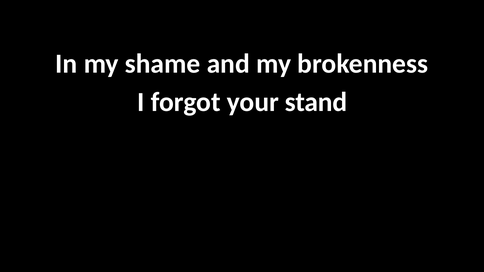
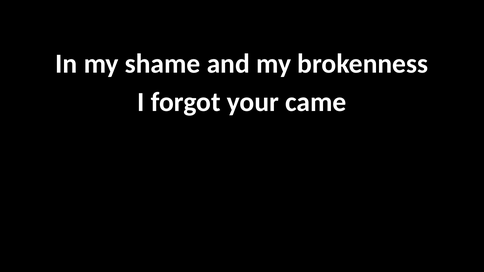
stand: stand -> came (316, 102)
